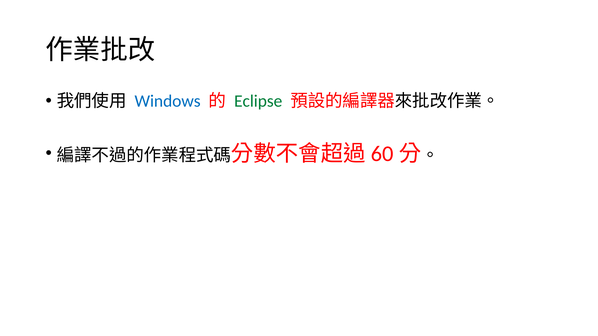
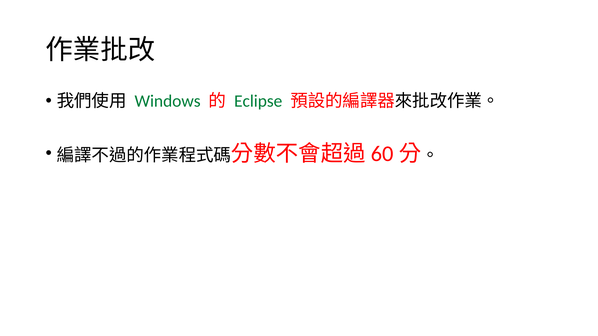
Windows colour: blue -> green (168, 101)
